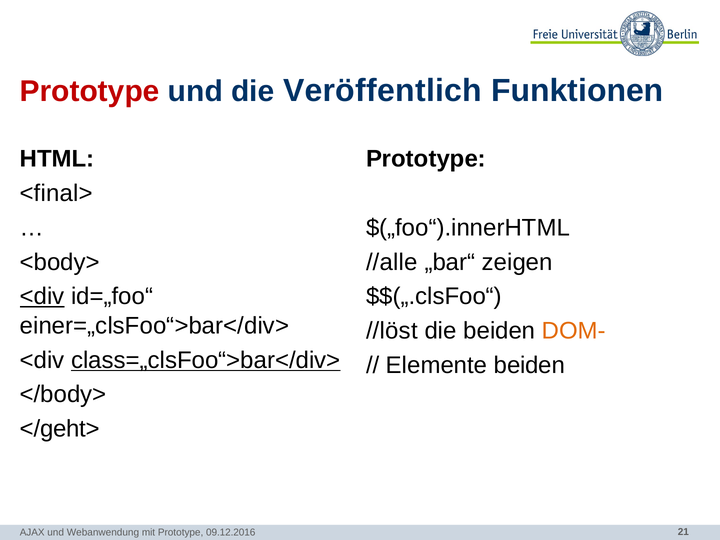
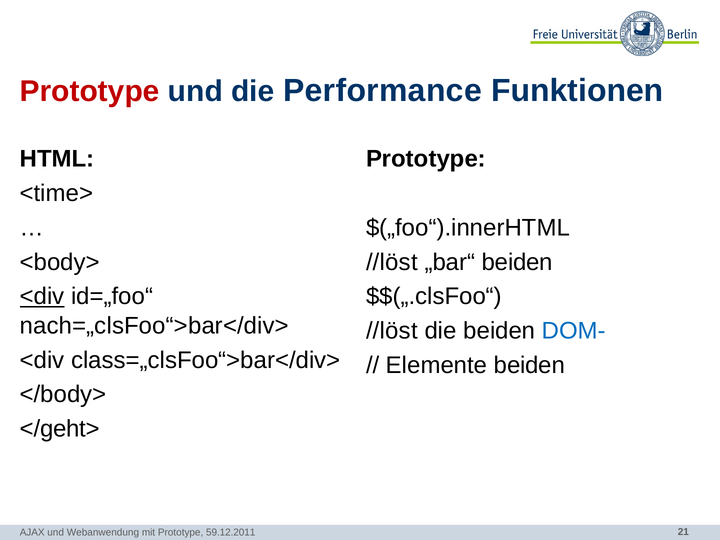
Veröffentlich: Veröffentlich -> Performance (382, 91)
<final>: <final> -> <time> (56, 193)
//alle: //alle -> //löst (392, 262)
„bar“ zeigen: zeigen -> beiden (517, 262)
einer=„clsFoo“>bar</div>: einer=„clsFoo“>bar</div> -> nach=„clsFoo“>bar</div> (154, 326)
DOM- colour: orange -> blue (574, 331)
class=„clsFoo“>bar</div> underline: present -> none (206, 360)
09.12.2016: 09.12.2016 -> 59.12.2011 (231, 532)
